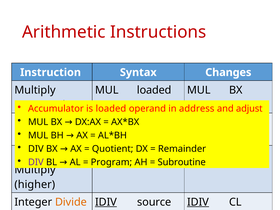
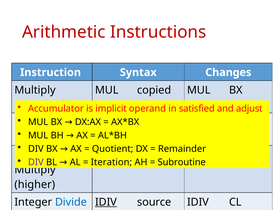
MUL loaded: loaded -> copied (154, 90)
is loaded: loaded -> implicit (111, 109)
address: address -> satisfied (197, 109)
Program: Program -> Iteration (111, 162)
Divide colour: orange -> blue (71, 202)
IDIV underline: present -> none (198, 202)
